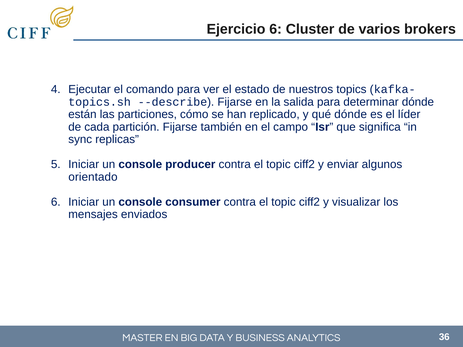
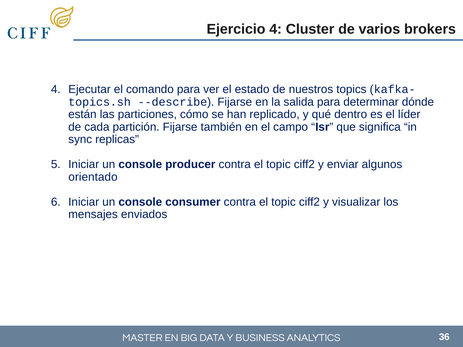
Ejercicio 6: 6 -> 4 (276, 29)
qué dónde: dónde -> dentro (351, 115)
